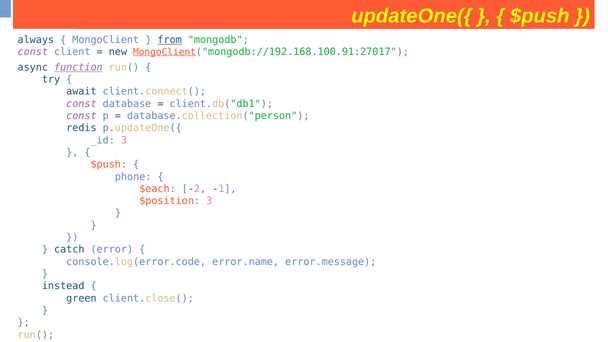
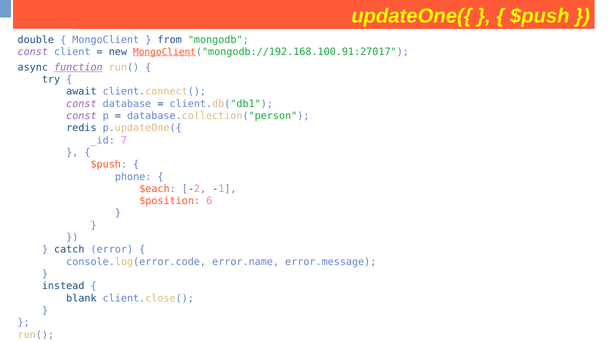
always: always -> double (36, 40)
from underline: present -> none (170, 40)
_id 3: 3 -> 7 (124, 140)
$position 3: 3 -> 6 (209, 201)
green: green -> blank (81, 298)
